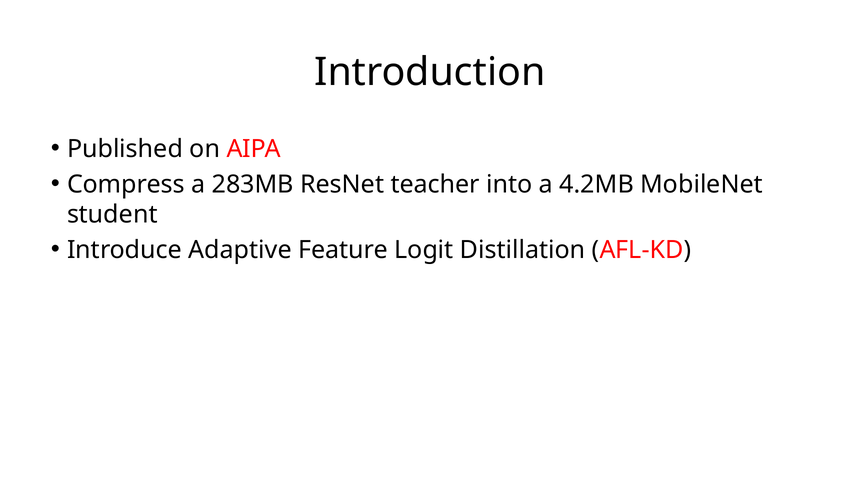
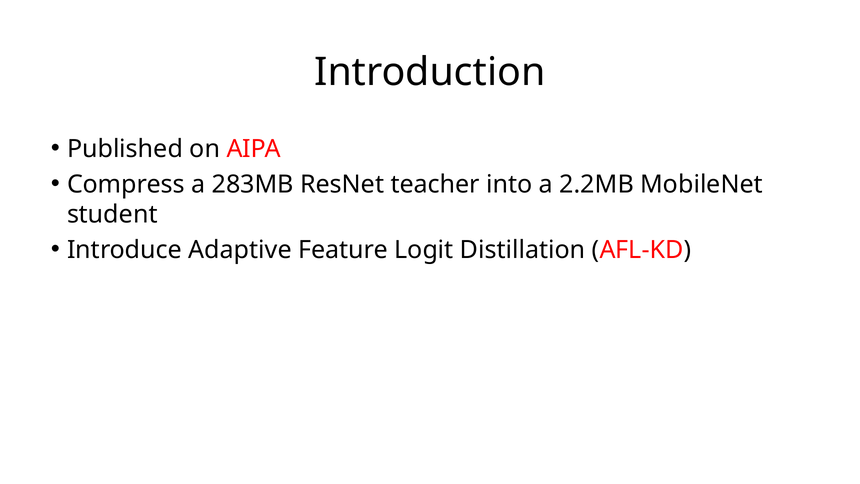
4.2MB: 4.2MB -> 2.2MB (597, 184)
